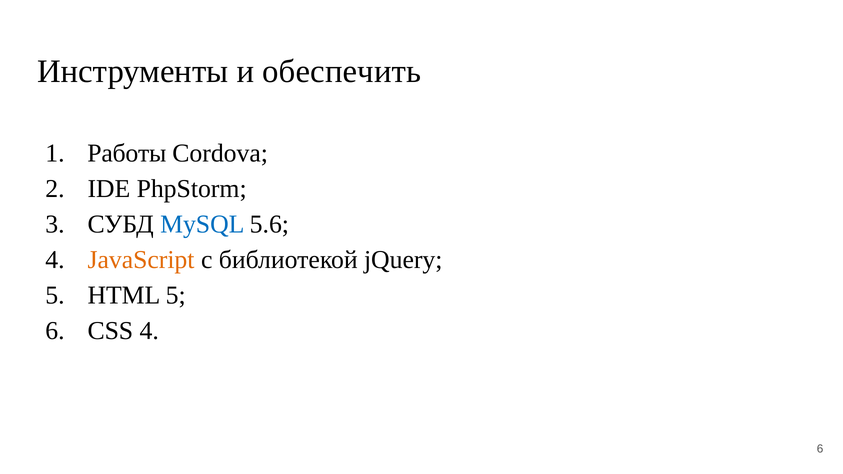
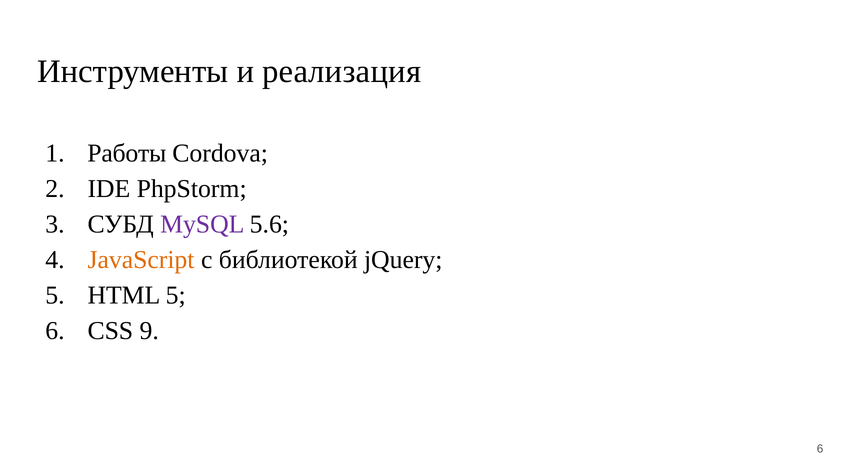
обеспечить: обеспечить -> реализация (342, 71)
MySQL colour: blue -> purple (202, 224)
CSS 4: 4 -> 9 (149, 331)
